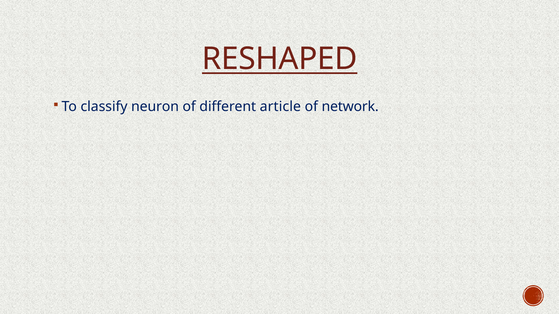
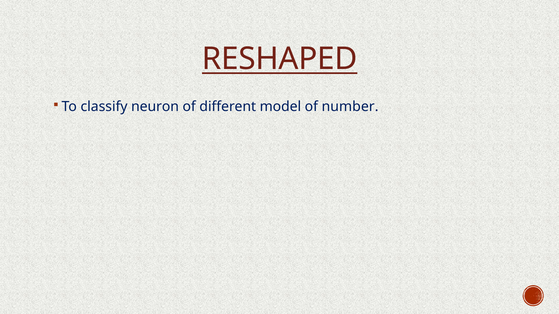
article: article -> model (280, 107)
network: network -> number (350, 107)
